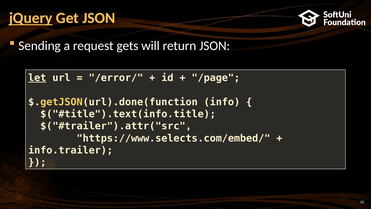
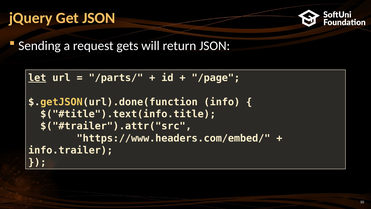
jQuery underline: present -> none (31, 18)
/error/: /error/ -> /parts/ (116, 78)
https://www.selects.com/embed/: https://www.selects.com/embed/ -> https://www.headers.com/embed/ (173, 138)
